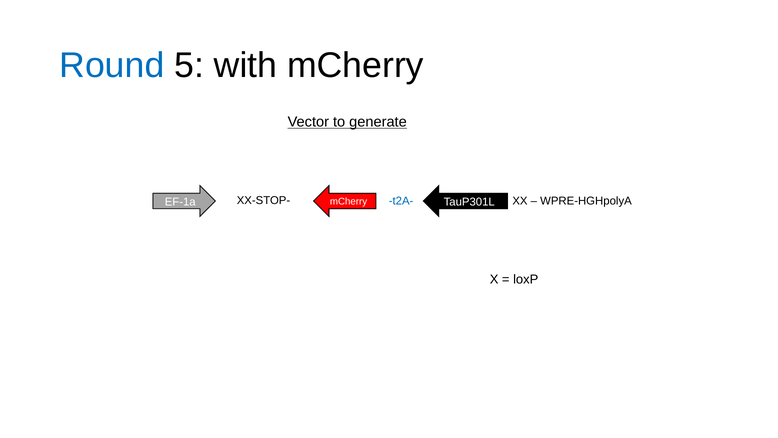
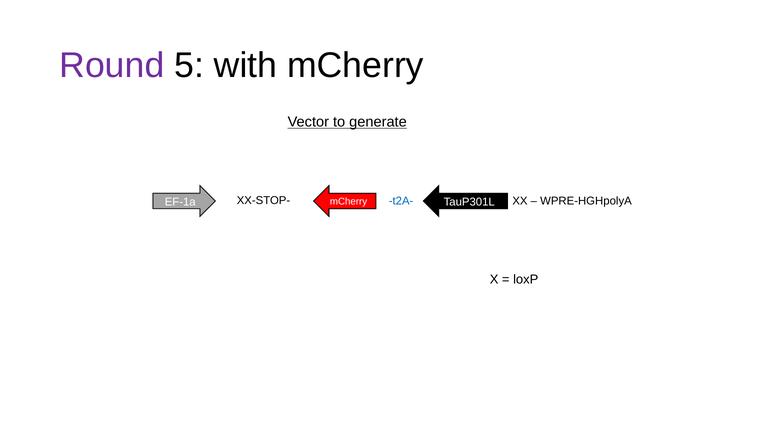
Round colour: blue -> purple (112, 65)
